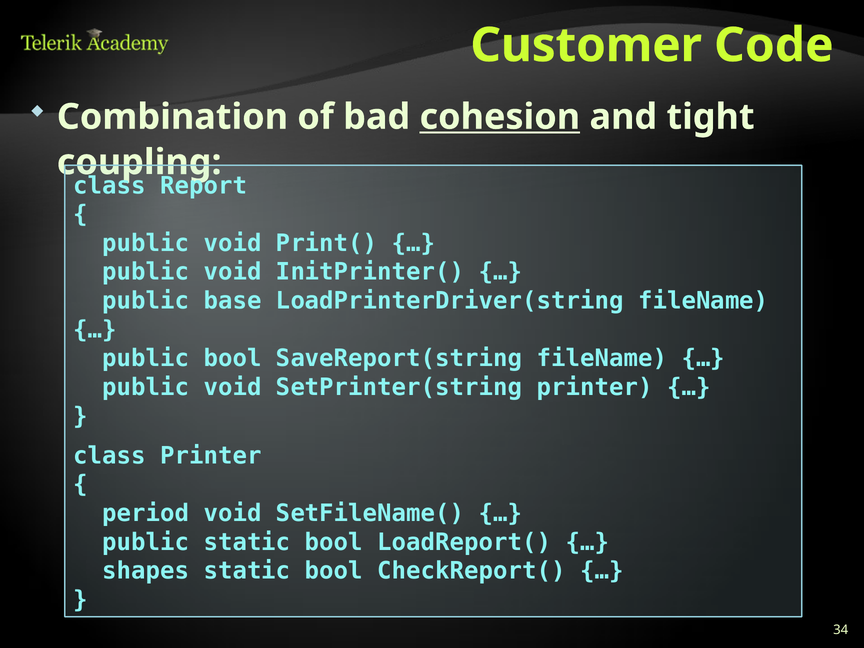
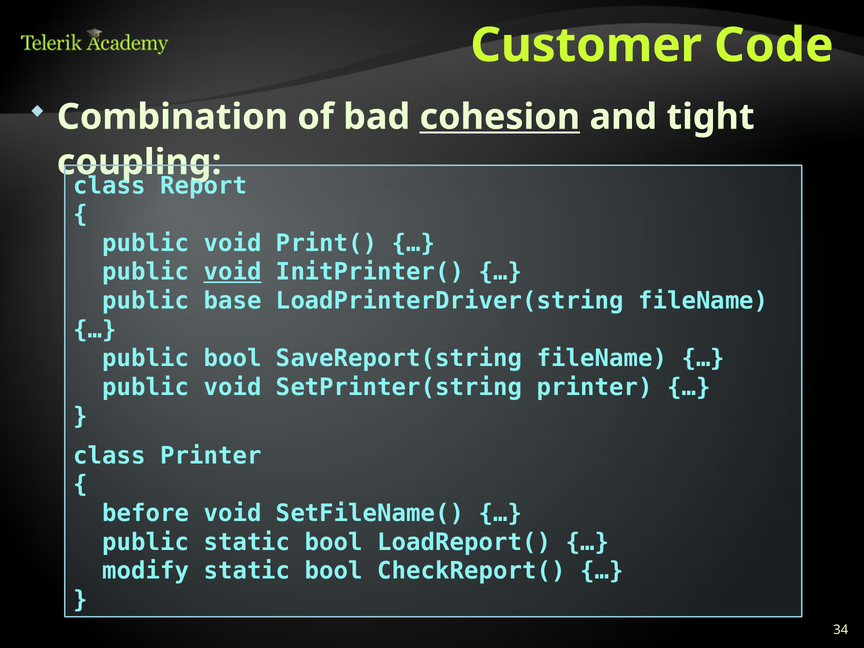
void underline: none -> present (233, 272)
period: period -> before (146, 513)
shapes: shapes -> modify (146, 571)
